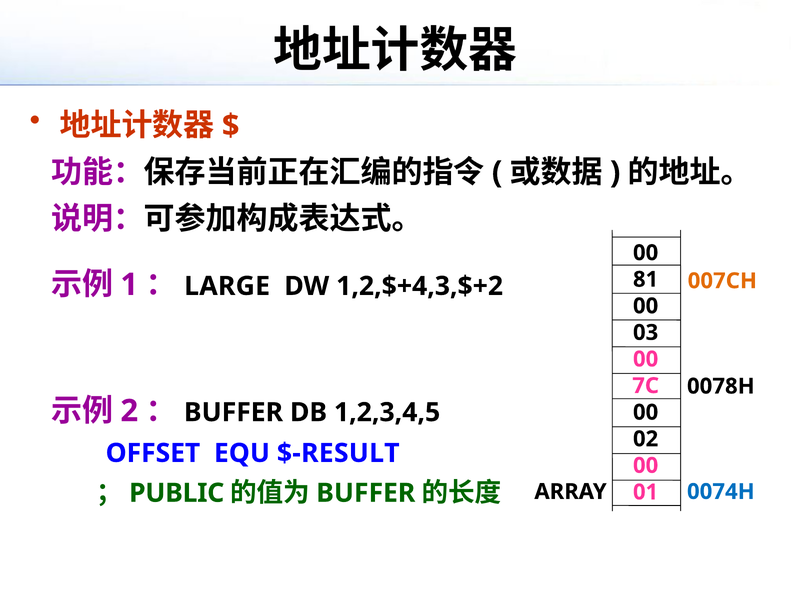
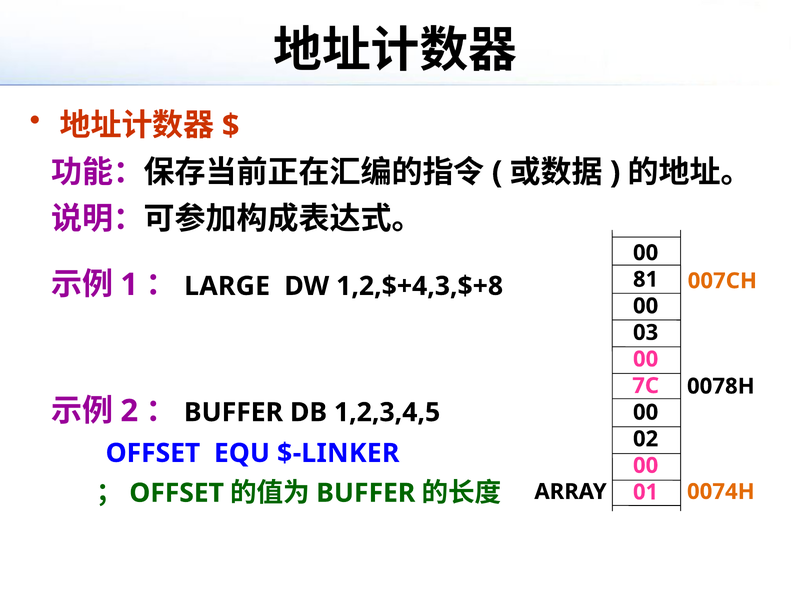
1,2,$+4,3,$+2: 1,2,$+4,3,$+2 -> 1,2,$+4,3,$+8 (420, 286)
$-RESULT: $-RESULT -> $-LINKER (338, 453)
PUBLIC: PUBLIC -> OFFSET (177, 493)
0074H colour: blue -> orange (721, 491)
